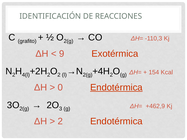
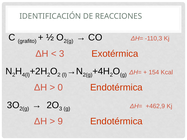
9: 9 -> 3 (62, 54)
Endotérmica underline: present -> none (116, 88)
2: 2 -> 9 (60, 121)
